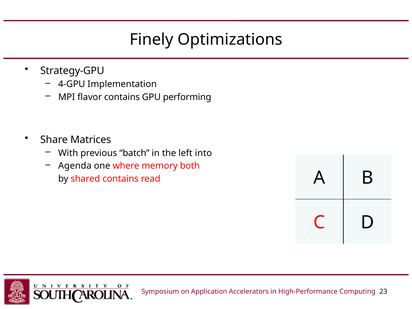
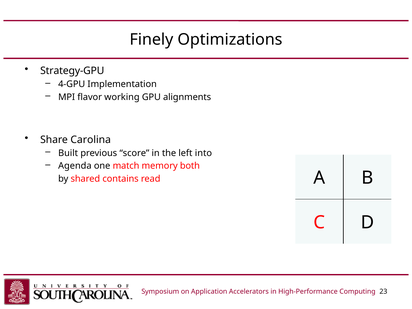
flavor contains: contains -> working (122, 97)
performing: performing -> alignments (187, 97)
Matrices: Matrices -> Carolina (91, 140)
With: With -> Built (68, 153)
batch: batch -> score (134, 153)
where: where -> match (126, 166)
